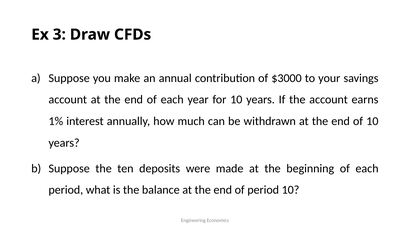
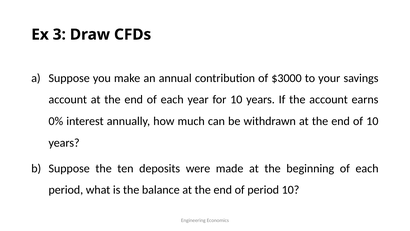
1%: 1% -> 0% (56, 121)
